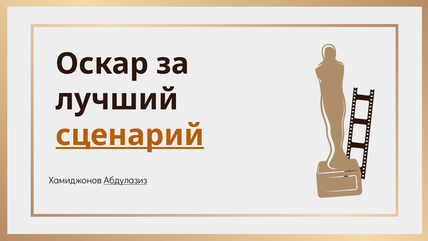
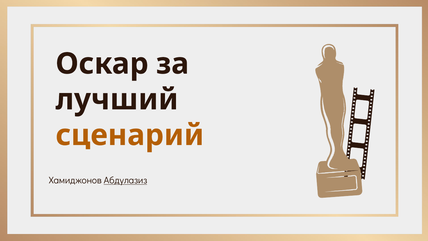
сценарий underline: present -> none (130, 135)
